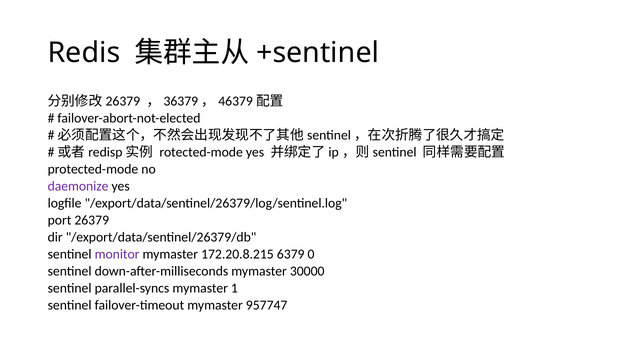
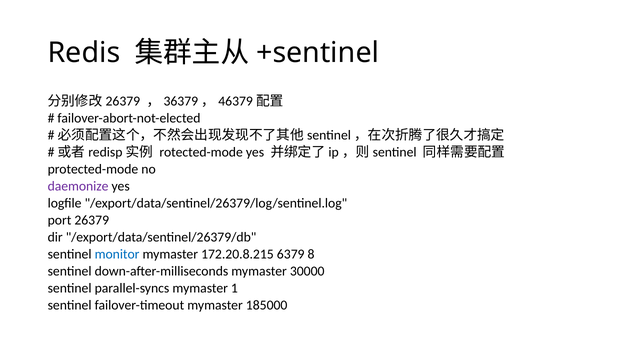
monitor colour: purple -> blue (117, 254)
0: 0 -> 8 (311, 254)
957747: 957747 -> 185000 (267, 305)
